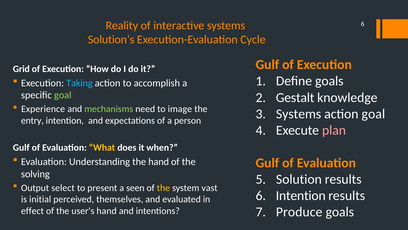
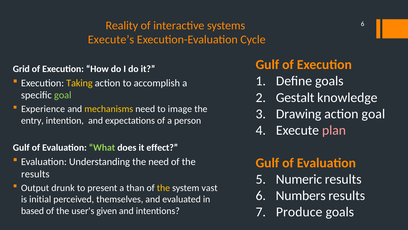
Solution’s: Solution’s -> Execute’s (111, 40)
Taking colour: light blue -> yellow (79, 83)
mechanisms colour: light green -> yellow (109, 109)
Systems: Systems -> Drawing (299, 114)
What colour: yellow -> light green (102, 147)
when: when -> effect (162, 147)
the hand: hand -> need (159, 161)
solving: solving -> results (35, 174)
Solution: Solution -> Numeric (299, 179)
select: select -> drunk (63, 187)
seen: seen -> than (135, 187)
6 Intention: Intention -> Numbers (301, 195)
effect: effect -> based (32, 211)
user's hand: hand -> given (107, 211)
